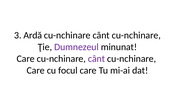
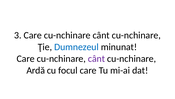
3 Ardă: Ardă -> Care (33, 35)
Dumnezeul colour: purple -> blue (76, 47)
Care: Care -> Ardă (36, 70)
